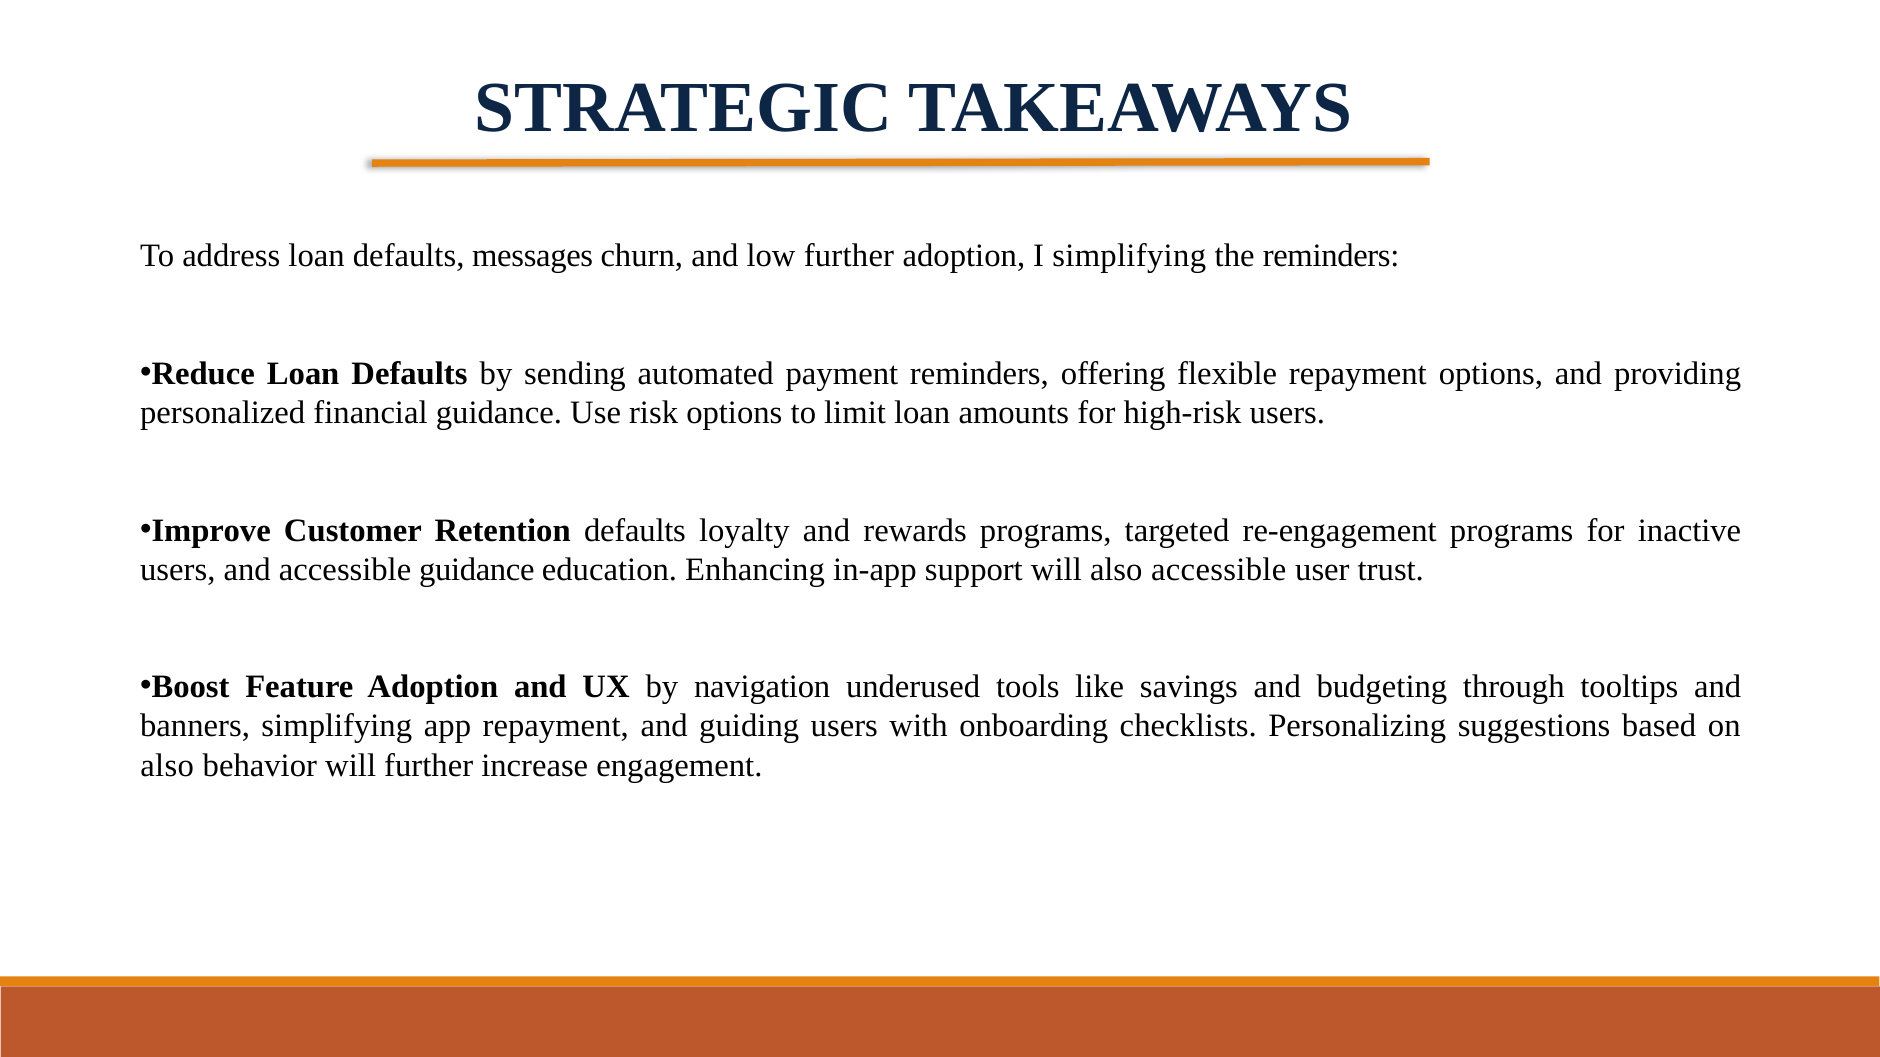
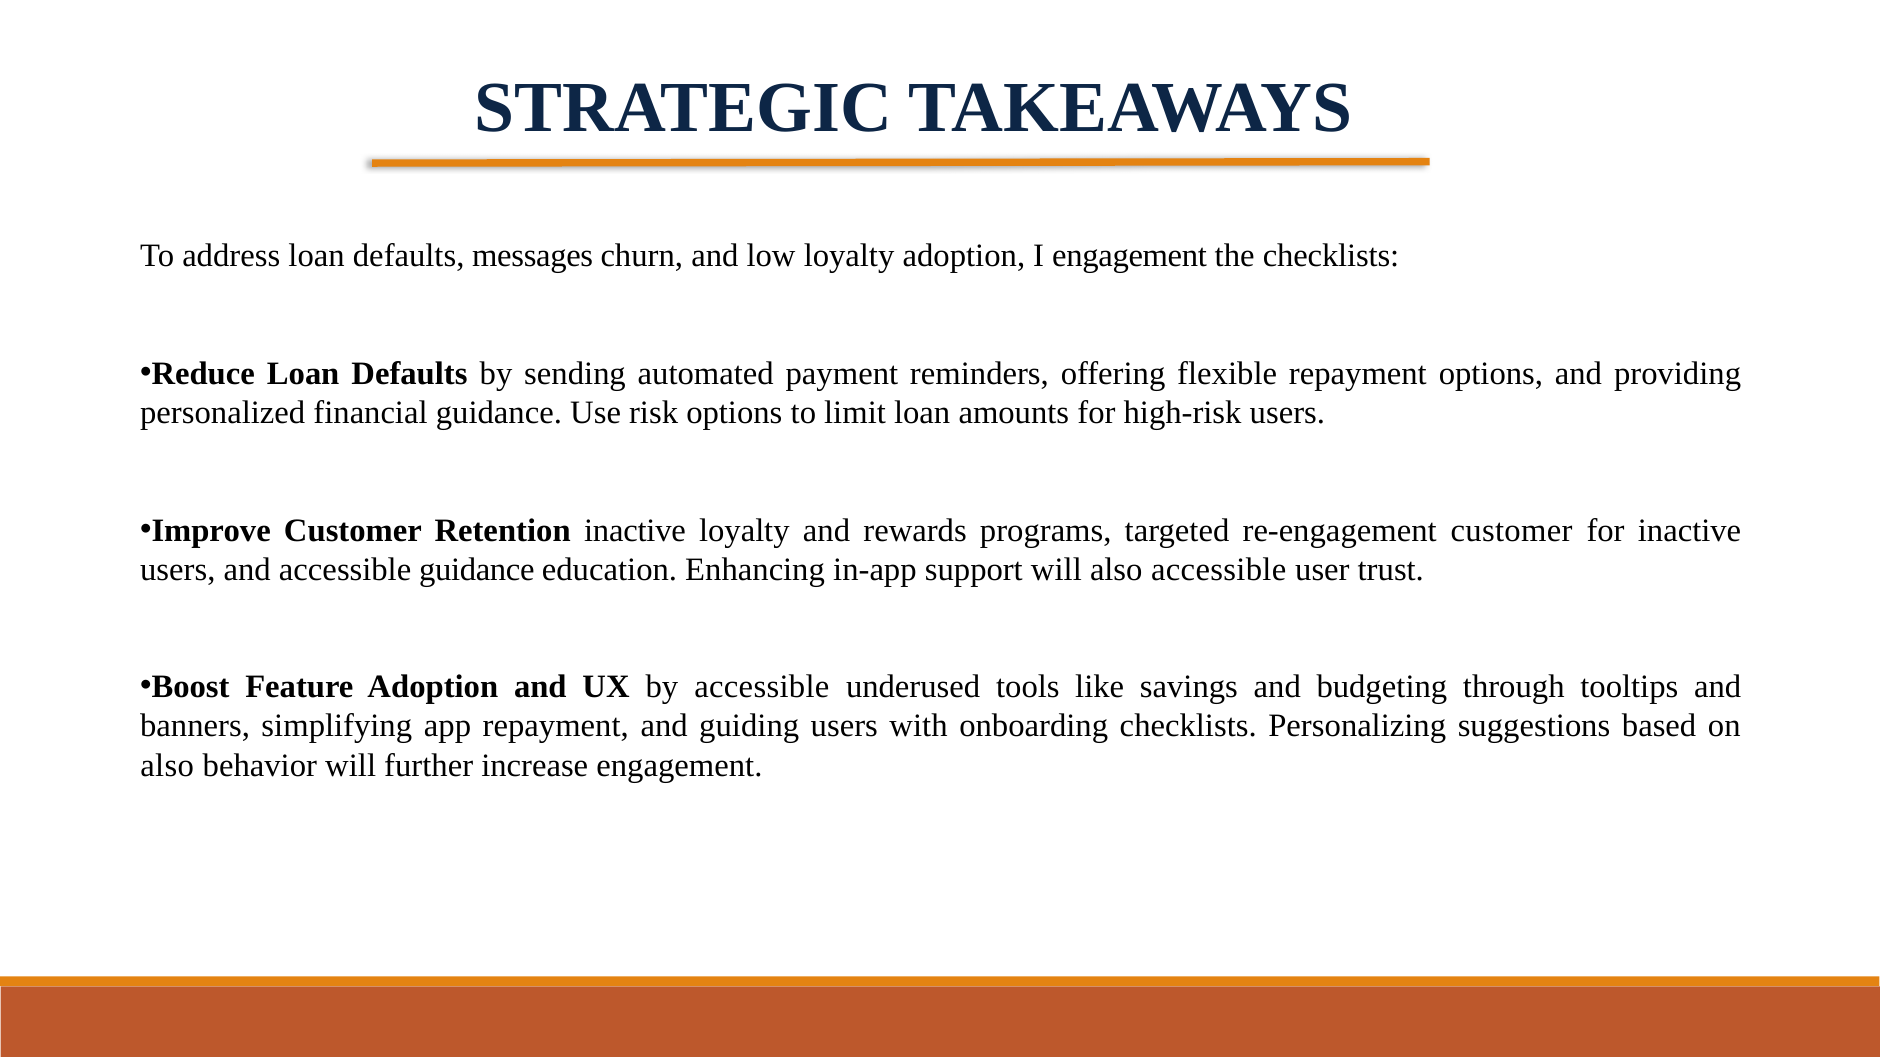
low further: further -> loyalty (849, 256)
I simplifying: simplifying -> engagement (1130, 256)
the reminders: reminders -> checklists (1331, 256)
Retention defaults: defaults -> inactive (635, 531)
re-engagement programs: programs -> customer (1512, 531)
by navigation: navigation -> accessible (762, 687)
